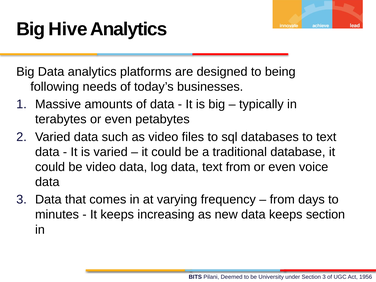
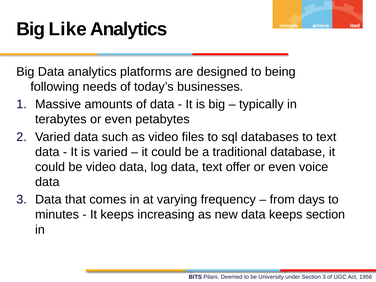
Hive: Hive -> Like (68, 29)
text from: from -> offer (238, 167)
